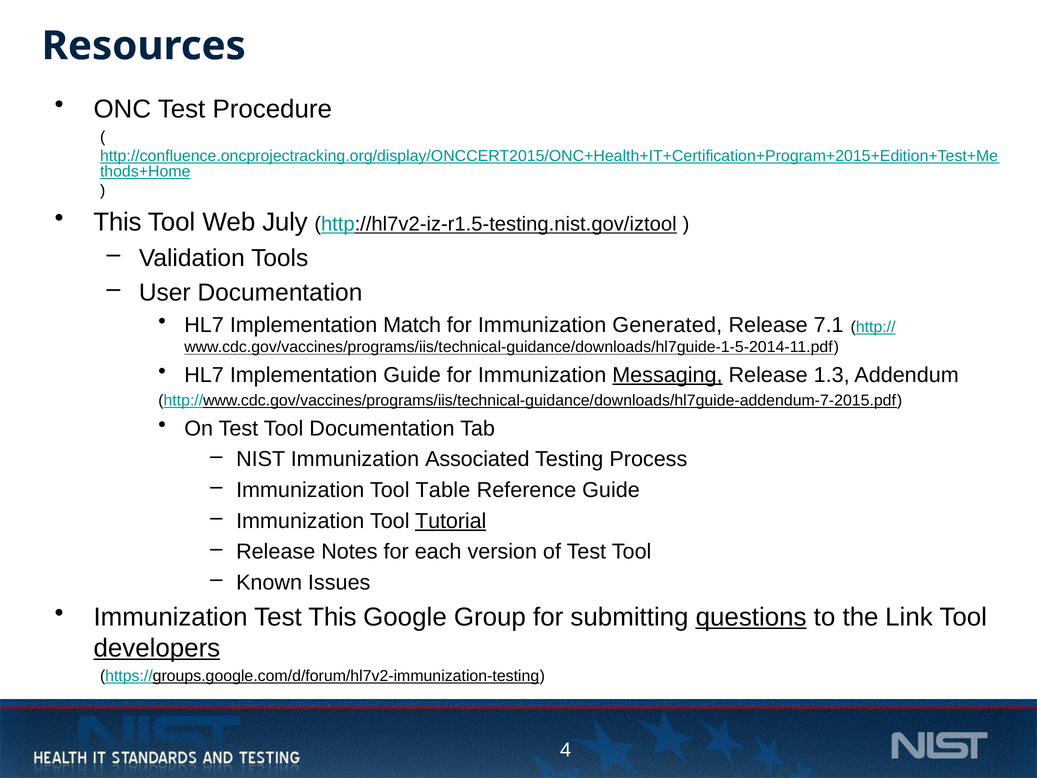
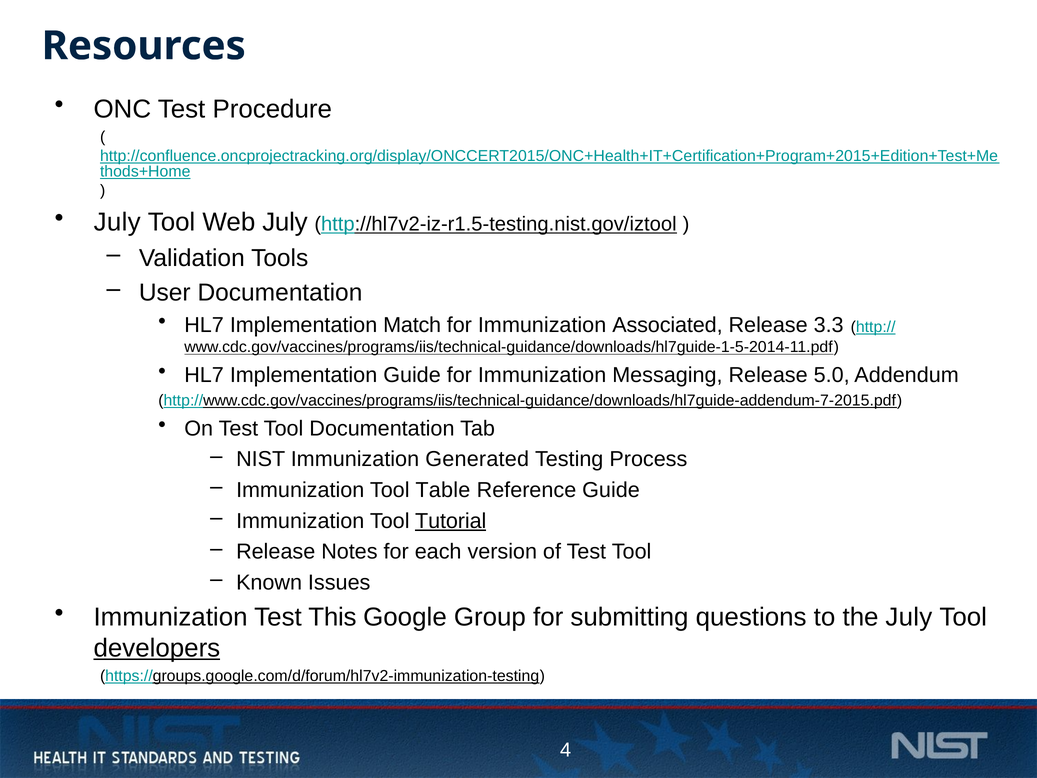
This: This -> July (117, 222)
Generated: Generated -> Associated (667, 325)
7.1: 7.1 -> 3.3 (829, 325)
Messaging underline: present -> none (667, 375)
1.3: 1.3 -> 5.0 (832, 375)
Associated: Associated -> Generated (477, 459)
questions underline: present -> none (751, 617)
the Link: Link -> July (909, 617)
